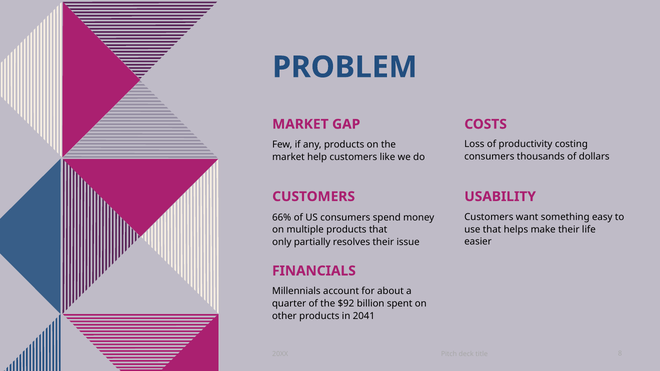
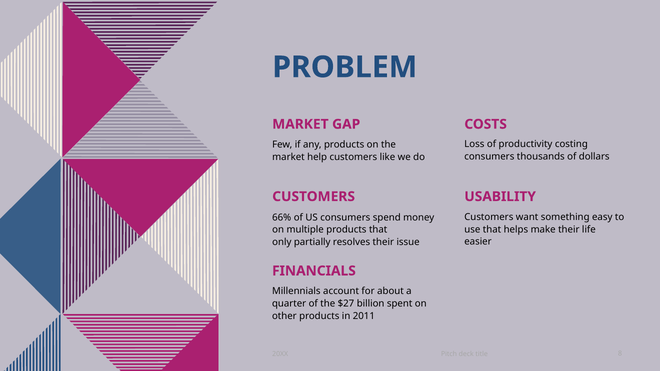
$92: $92 -> $27 (346, 304)
2041: 2041 -> 2011 (364, 316)
